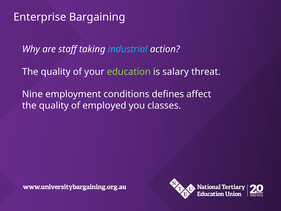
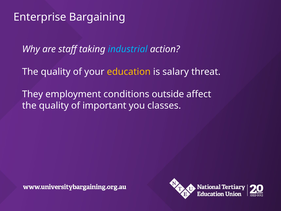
education colour: light green -> yellow (129, 72)
Nine: Nine -> They (33, 94)
defines: defines -> outside (168, 94)
employed: employed -> important (104, 105)
